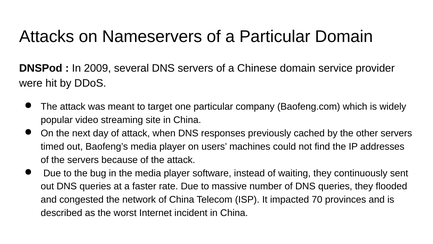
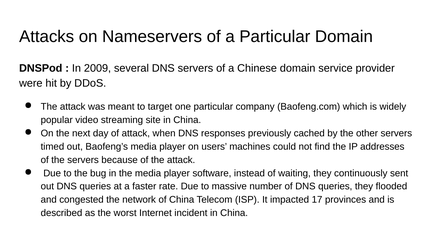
70: 70 -> 17 (317, 199)
